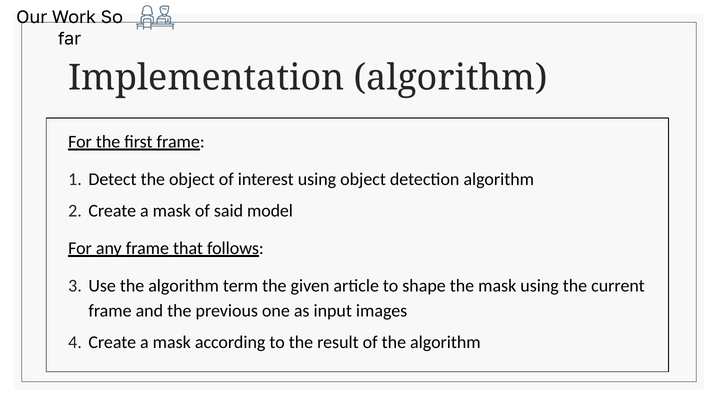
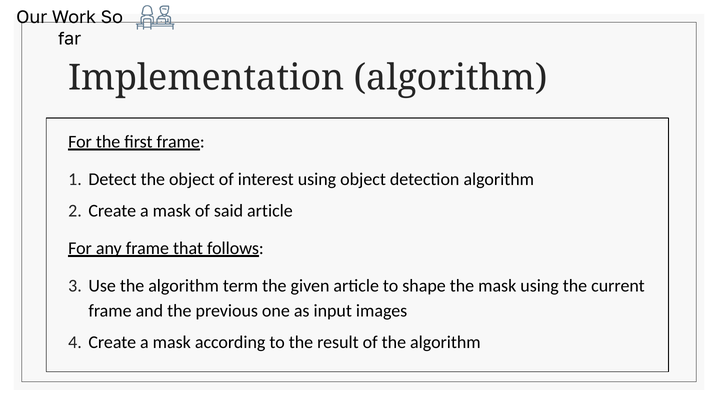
said model: model -> article (270, 211)
